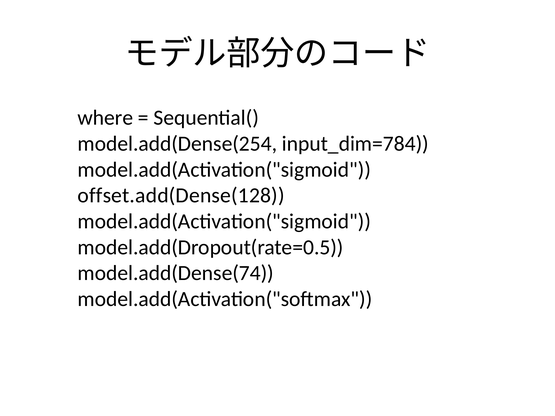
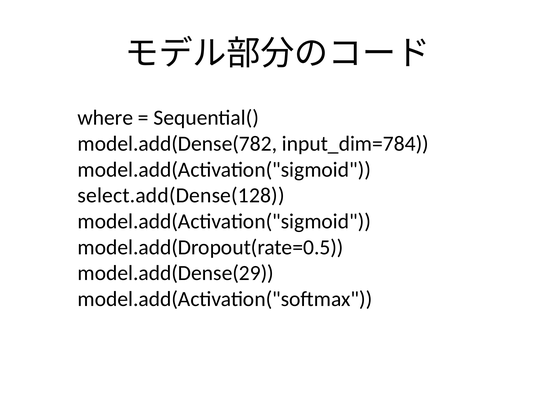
model.add(Dense(254: model.add(Dense(254 -> model.add(Dense(782 (177, 144)
offset.add(Dense(128: offset.add(Dense(128 -> select.add(Dense(128 (181, 196)
model.add(Dense(74: model.add(Dense(74 -> model.add(Dense(29 (176, 273)
